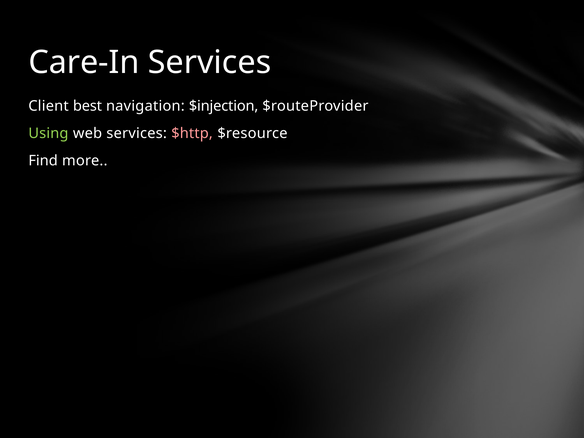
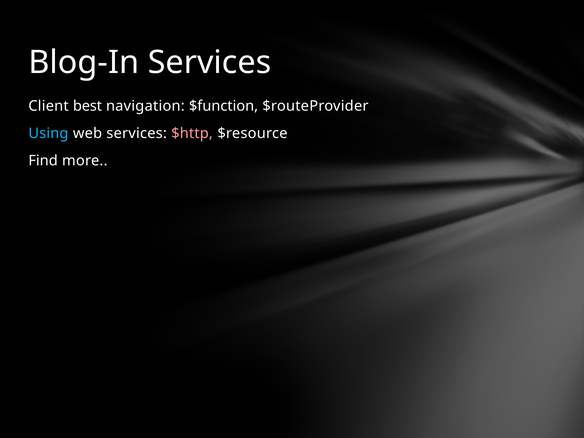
Care-In: Care-In -> Blog-In (84, 63)
$injection: $injection -> $function (224, 106)
Using colour: light green -> light blue (48, 133)
